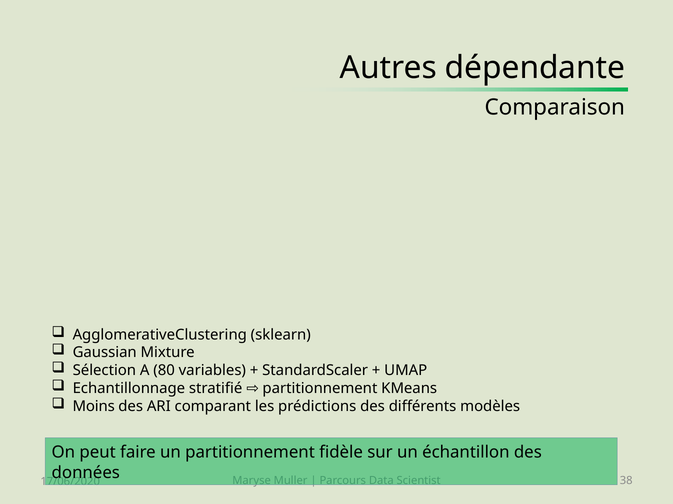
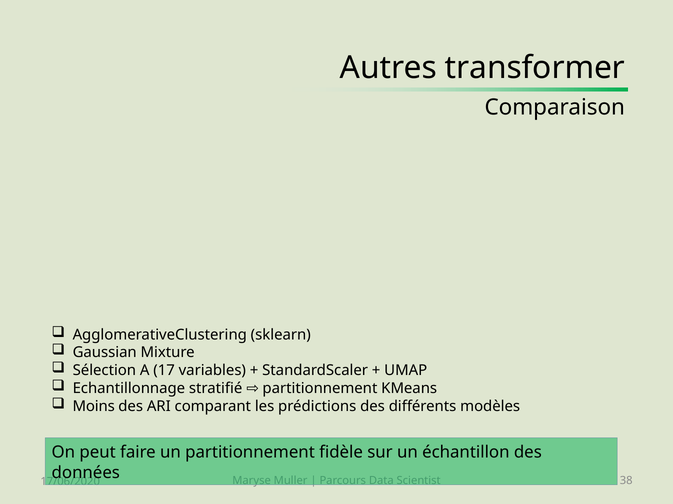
dépendante: dépendante -> transformer (535, 68)
80: 80 -> 17 (164, 371)
